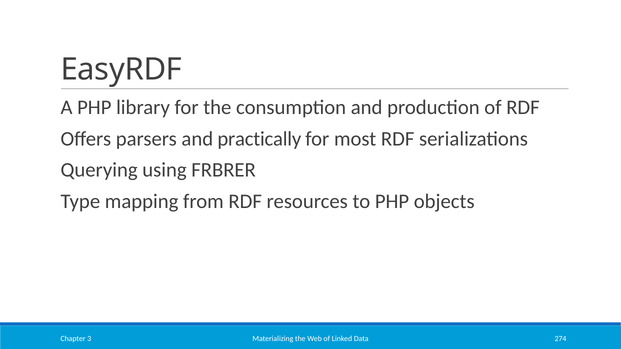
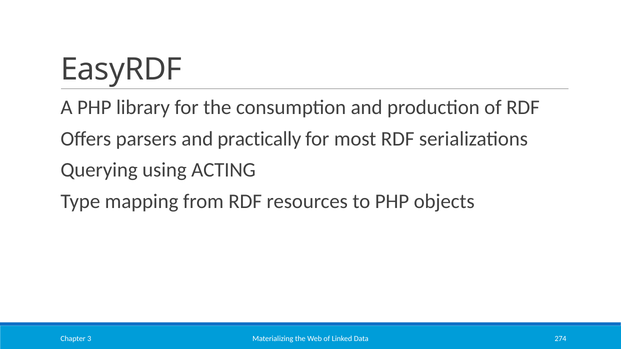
FRBRER: FRBRER -> ACTING (224, 170)
